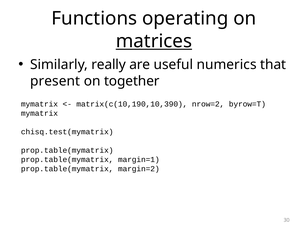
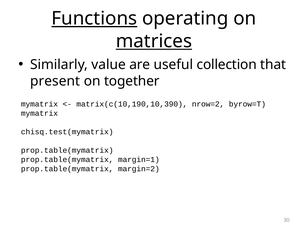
Functions underline: none -> present (94, 19)
really: really -> value (109, 65)
numerics: numerics -> collection (227, 65)
